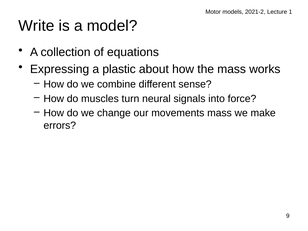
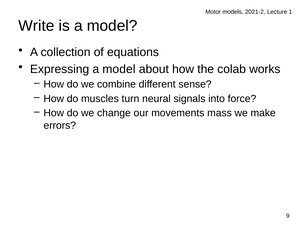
Expressing a plastic: plastic -> model (119, 69)
the mass: mass -> colab (232, 69)
